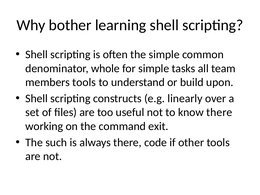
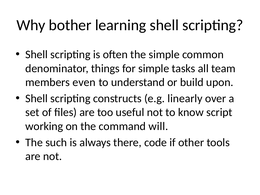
whole: whole -> things (105, 68)
members tools: tools -> even (84, 82)
know there: there -> script (219, 112)
exit: exit -> will (158, 126)
